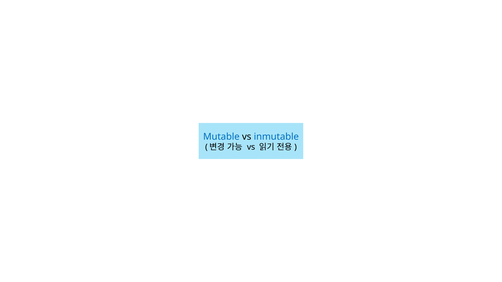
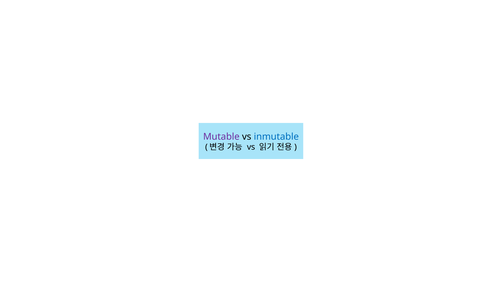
Mutable colour: blue -> purple (221, 137)
